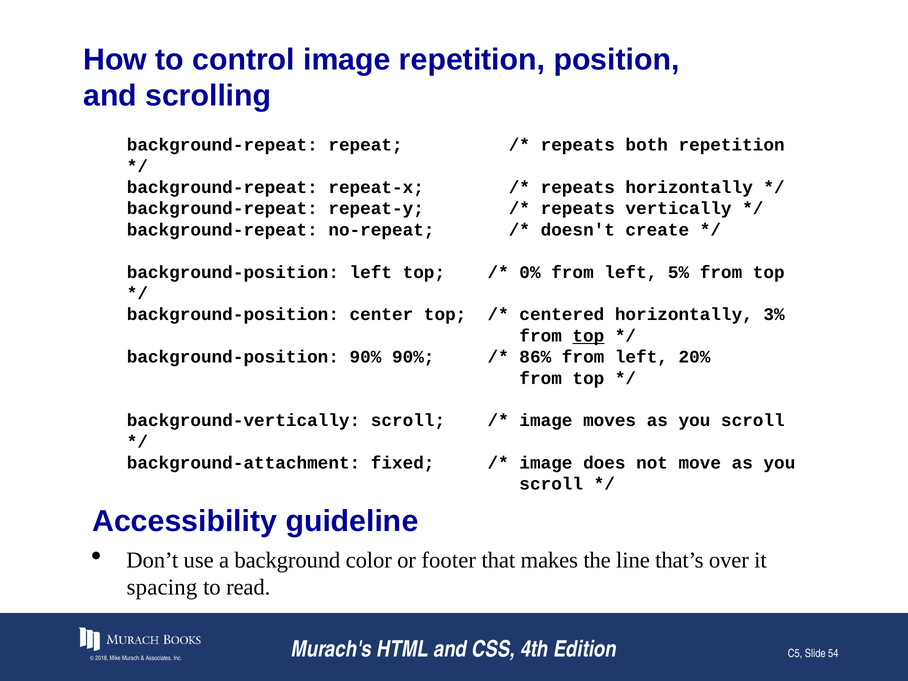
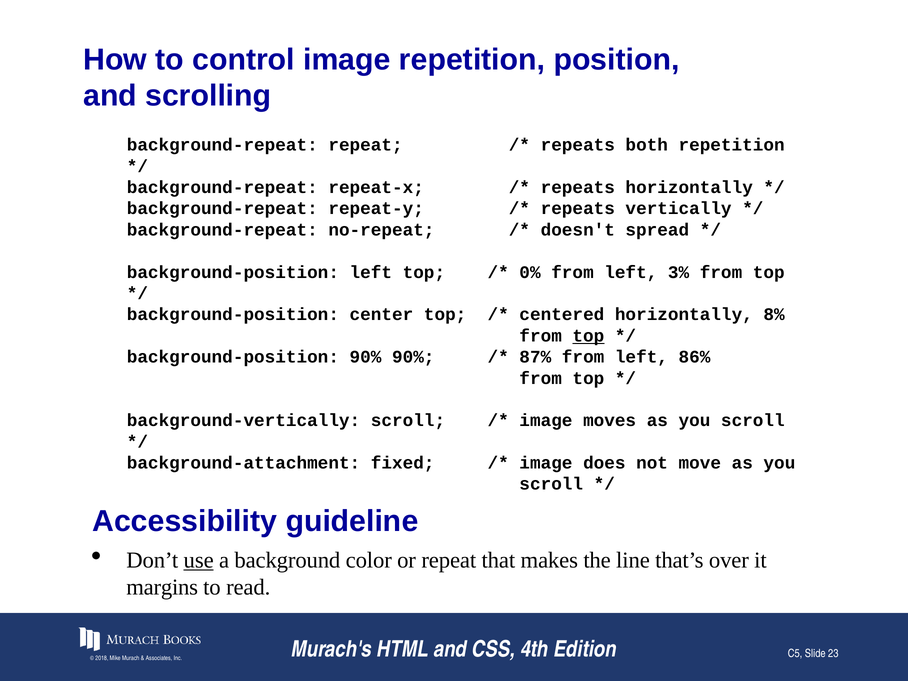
create: create -> spread (657, 230)
5%: 5% -> 3% (679, 272)
3%: 3% -> 8% (774, 315)
86%: 86% -> 87% (535, 357)
20%: 20% -> 86% (694, 357)
use underline: none -> present (199, 560)
or footer: footer -> repeat (449, 560)
spacing: spacing -> margins (162, 587)
54: 54 -> 23 (833, 653)
